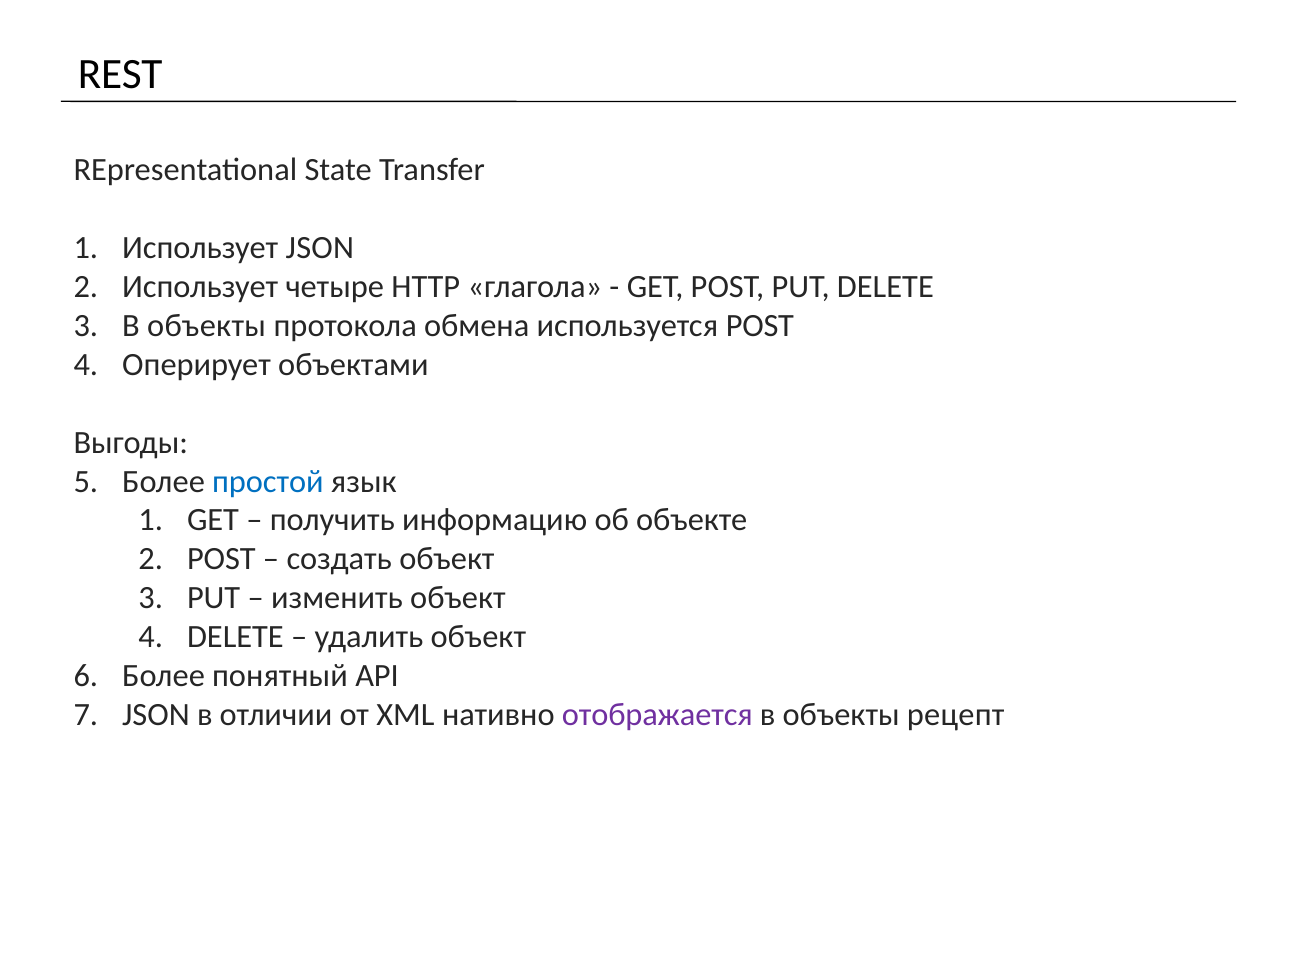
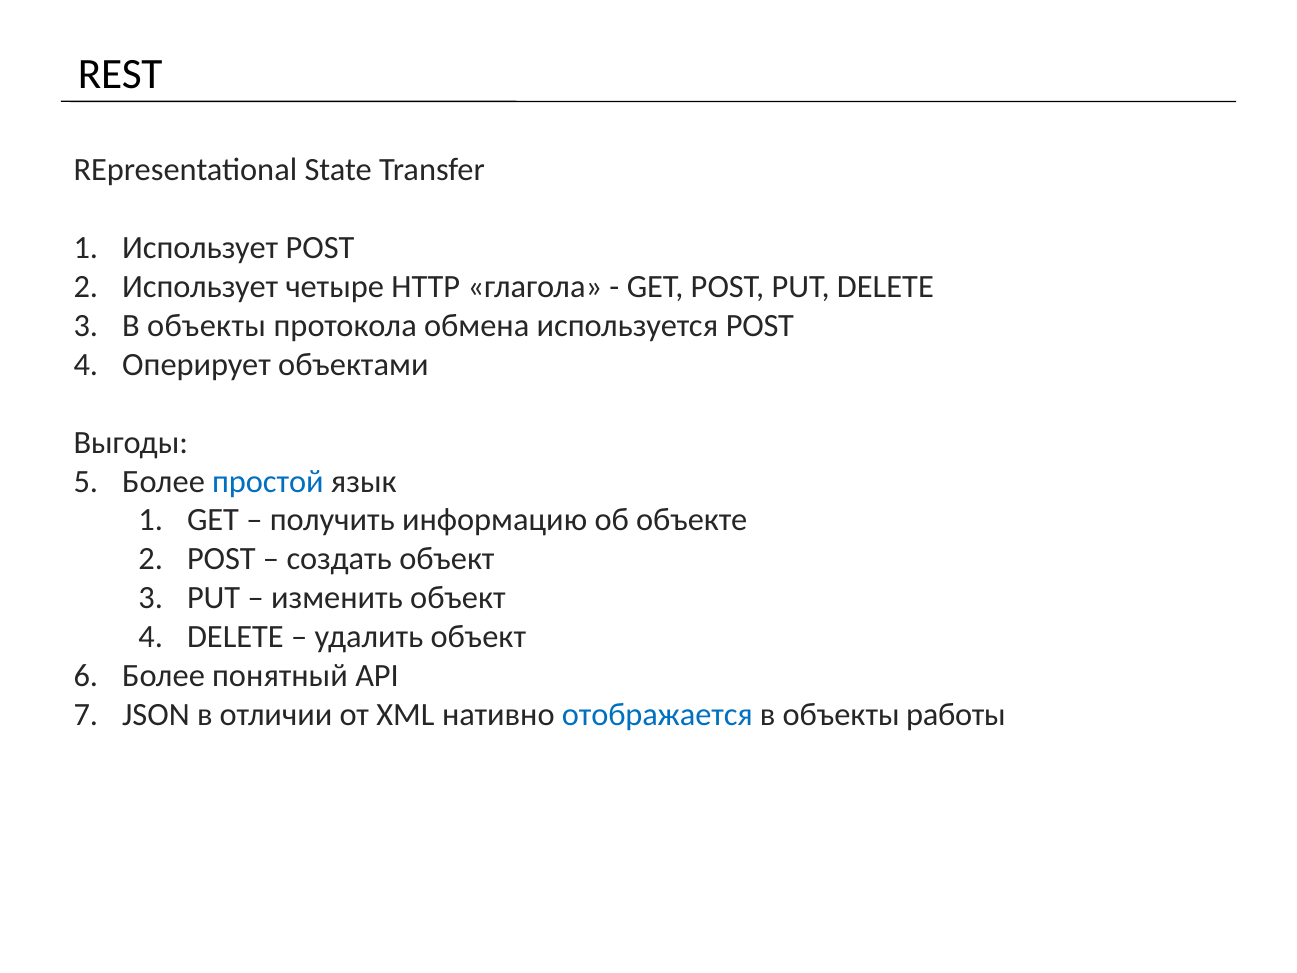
Использует JSON: JSON -> POST (320, 248)
отображается colour: purple -> blue (657, 715)
рецепт: рецепт -> работы (956, 715)
